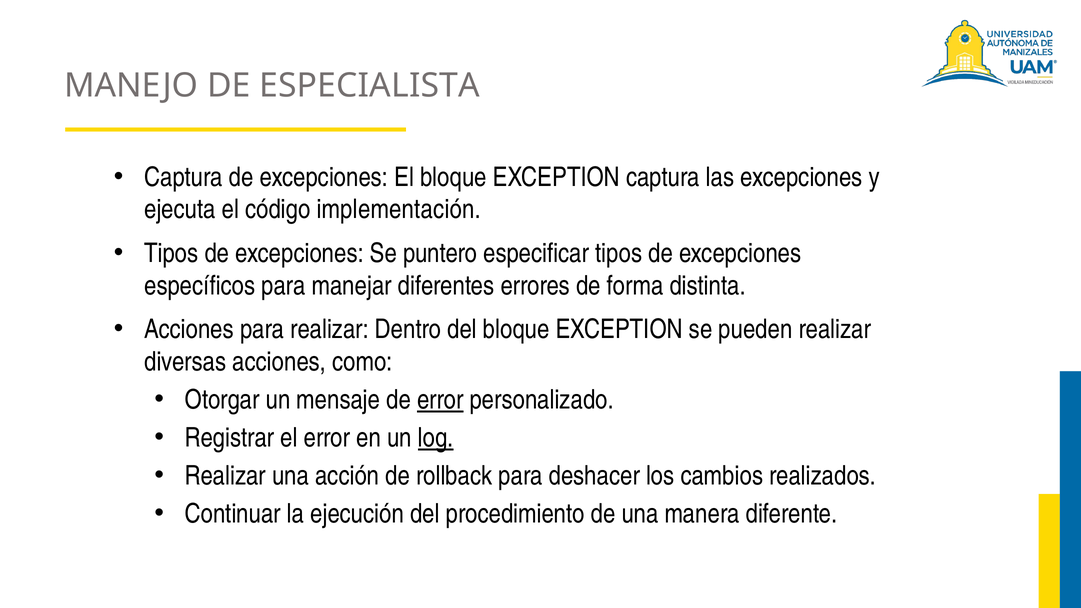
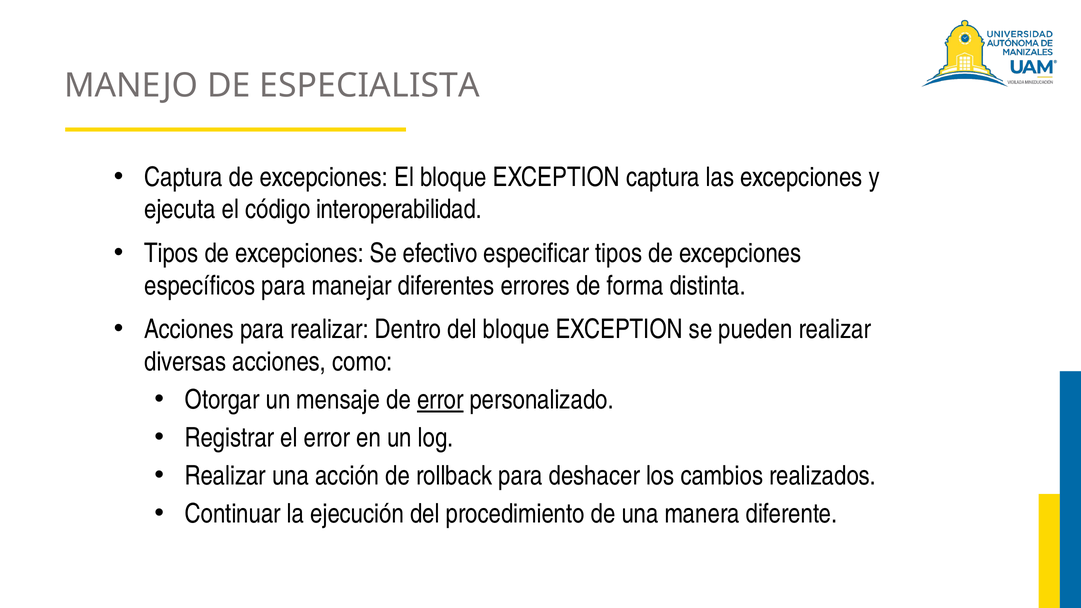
implementación: implementación -> interoperabilidad (399, 210)
puntero: puntero -> efectivo (440, 253)
log underline: present -> none (436, 438)
